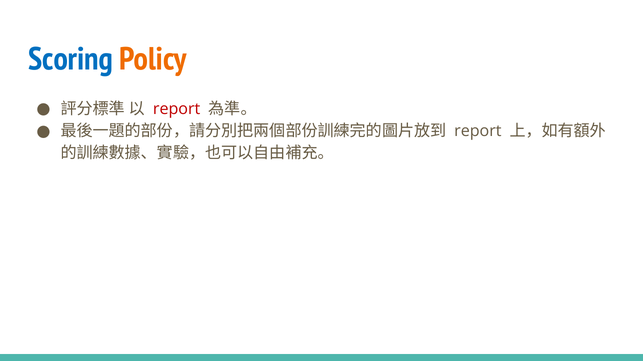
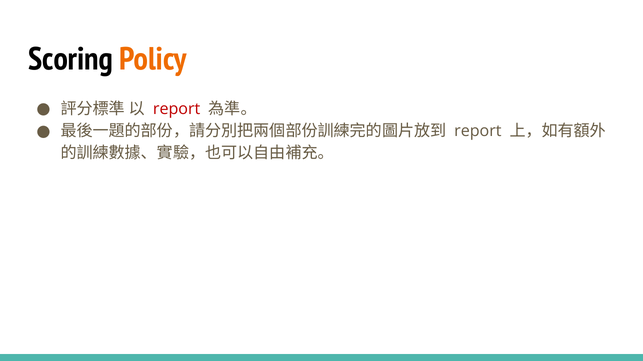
Scoring colour: blue -> black (71, 59)
